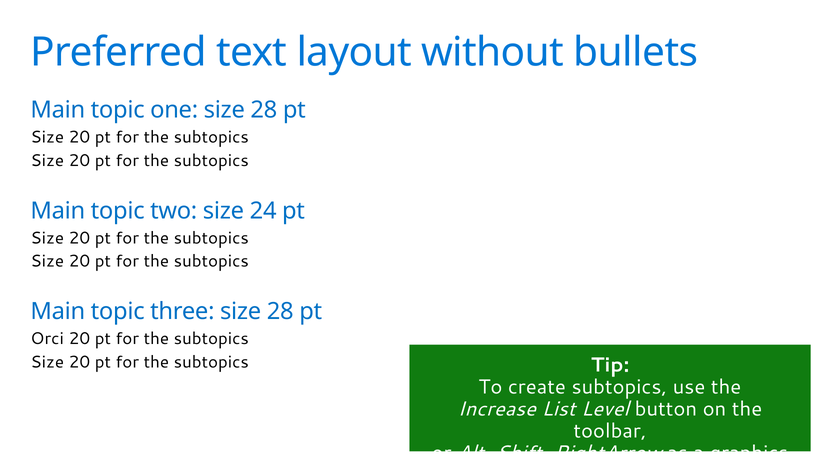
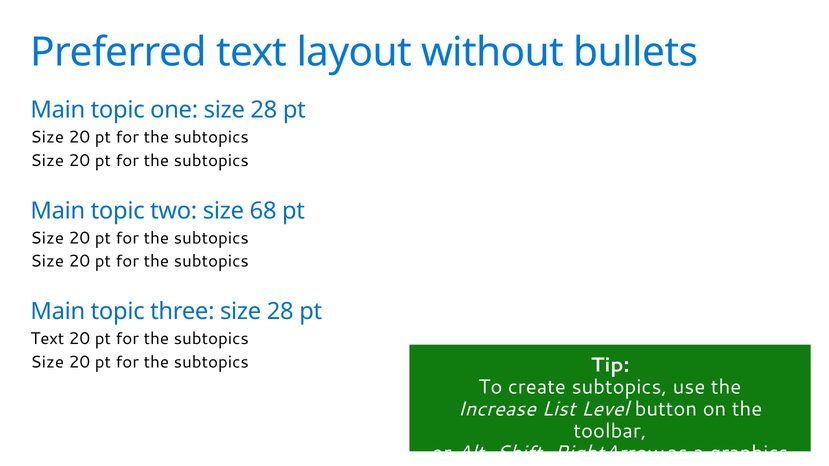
24: 24 -> 68 (263, 211)
Orci: Orci -> Text (47, 339)
